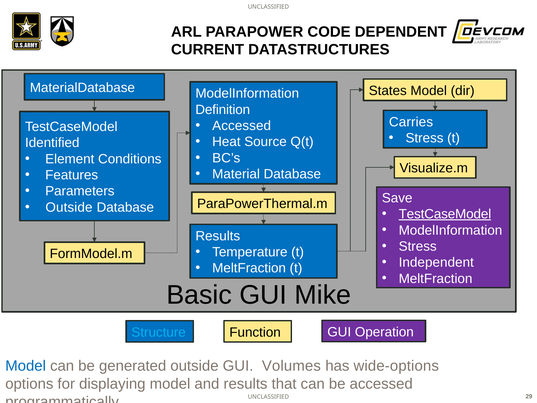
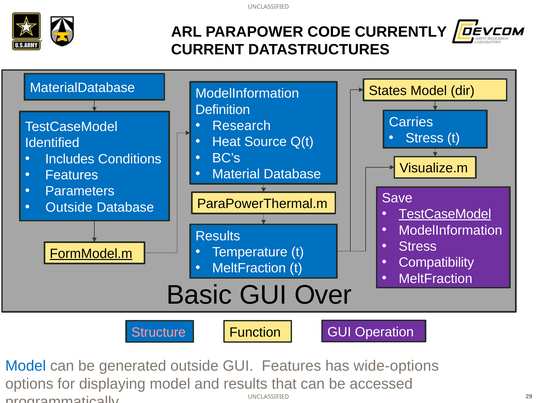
DEPENDENT: DEPENDENT -> CURRENTLY (401, 32)
Accessed: Accessed -> Research (242, 126)
Element: Element -> Includes (70, 159)
FormModel.m underline: none -> present (91, 254)
Independent: Independent -> Compatibility (436, 262)
Mike: Mike -> Over (323, 295)
Structure colour: light blue -> pink (159, 332)
GUI Volumes: Volumes -> Features (291, 366)
